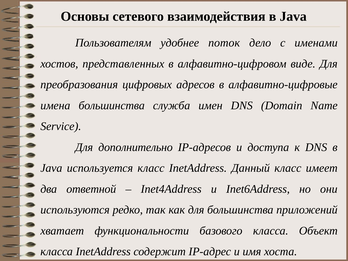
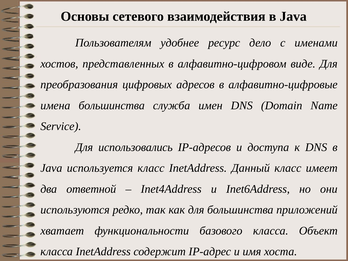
поток: поток -> ресурс (224, 43)
дополнительно: дополнительно -> использовались (136, 147)
